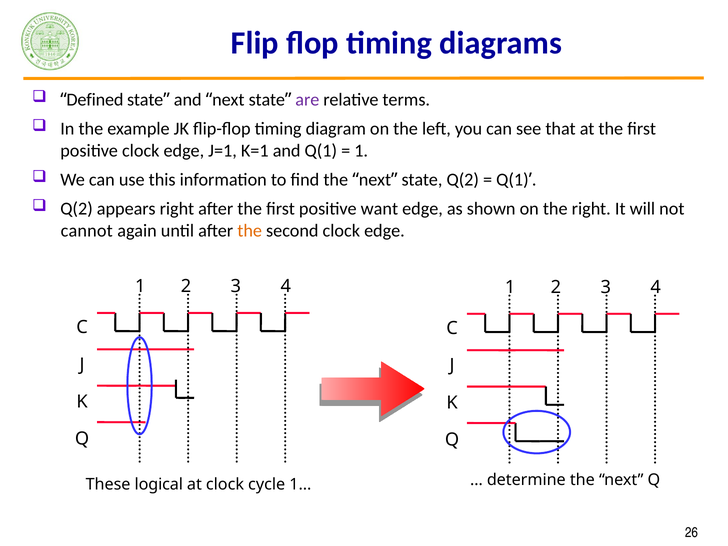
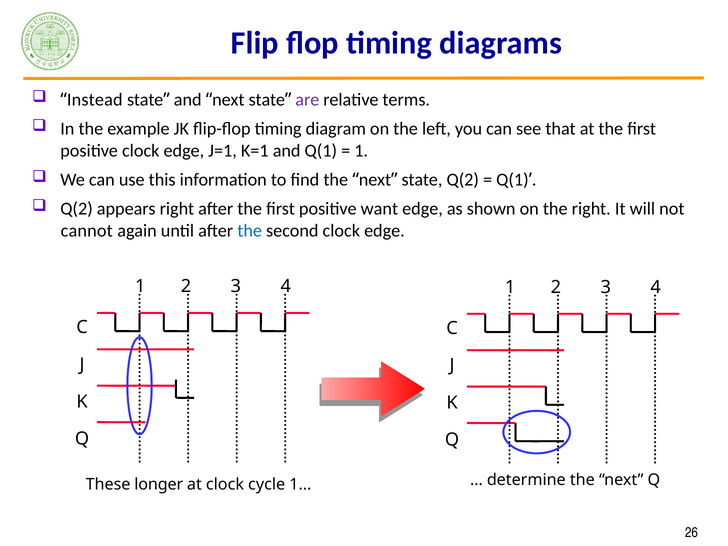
Defined: Defined -> Instead (95, 100)
the colour: orange -> blue (250, 231)
logical: logical -> longer (159, 484)
